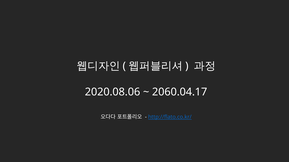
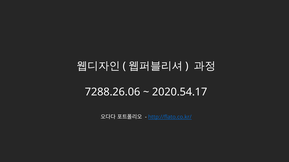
2020.08.06: 2020.08.06 -> 7288.26.06 (113, 92)
2060.04.17: 2060.04.17 -> 2020.54.17 (180, 92)
